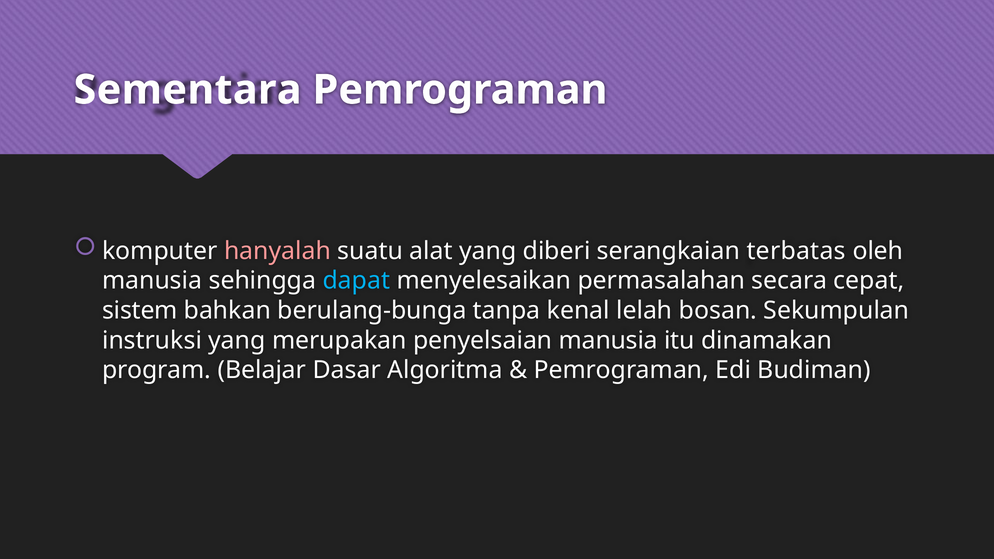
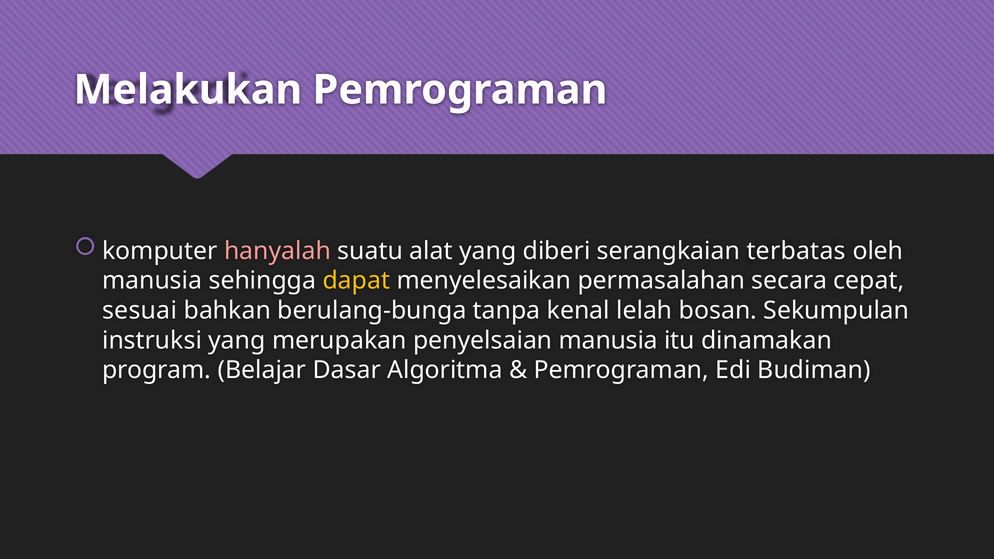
Sementara: Sementara -> Melakukan (188, 90)
dapat colour: light blue -> yellow (356, 281)
sistem: sistem -> sesuai (140, 311)
